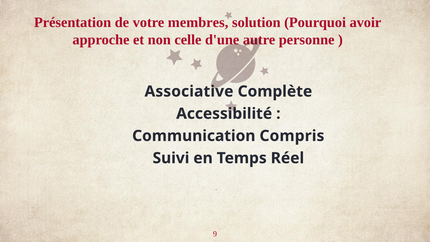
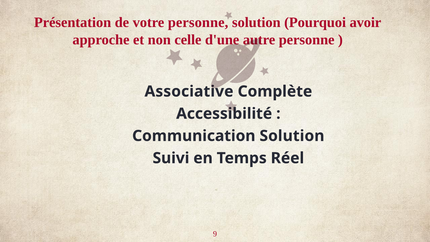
votre membres: membres -> personne (198, 23)
Communication Compris: Compris -> Solution (292, 136)
